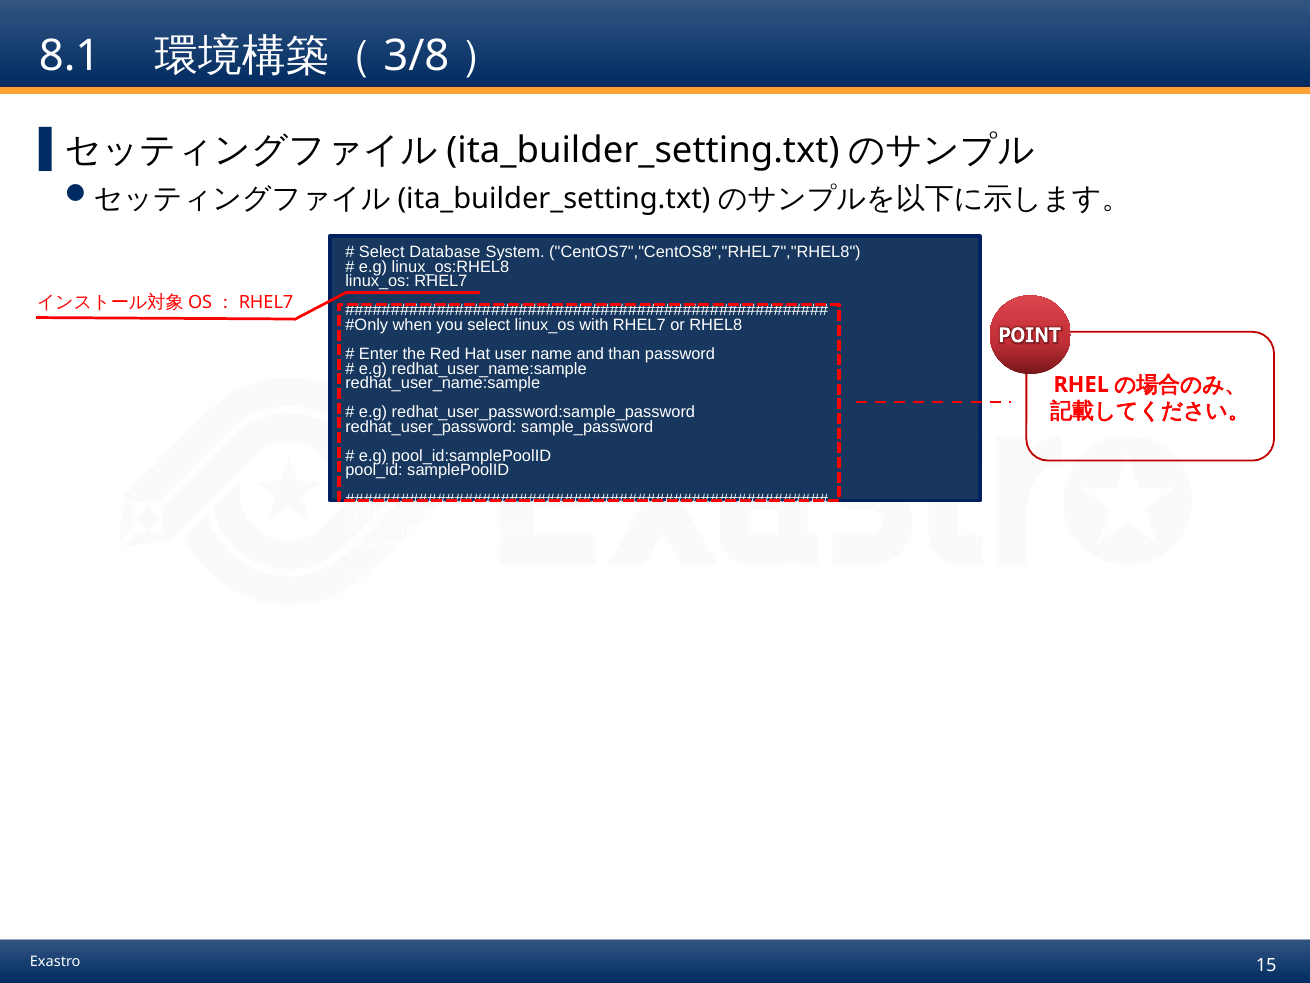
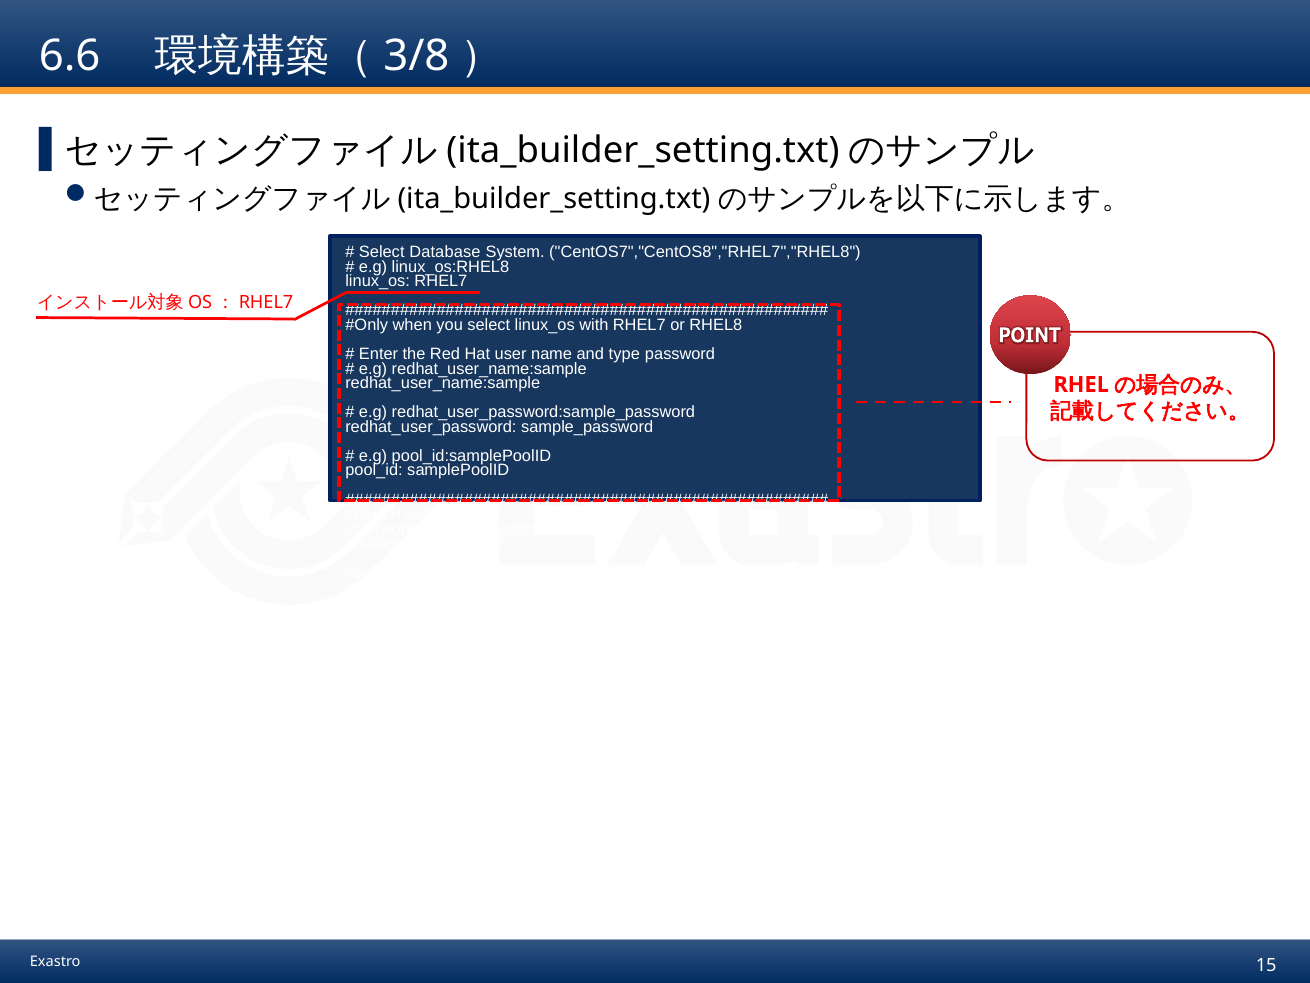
8.1: 8.1 -> 6.6 (70, 56)
and than: than -> type (624, 354)
